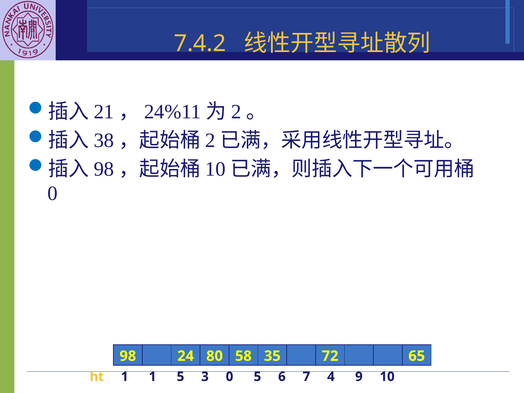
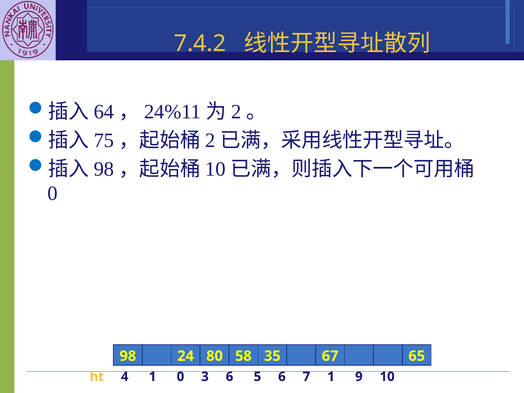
21: 21 -> 64 (104, 112)
38: 38 -> 75 (104, 140)
72: 72 -> 67 (330, 356)
ht 1: 1 -> 4 (125, 377)
1 5: 5 -> 0 (180, 377)
3 0: 0 -> 6 (230, 377)
7 4: 4 -> 1 (331, 377)
